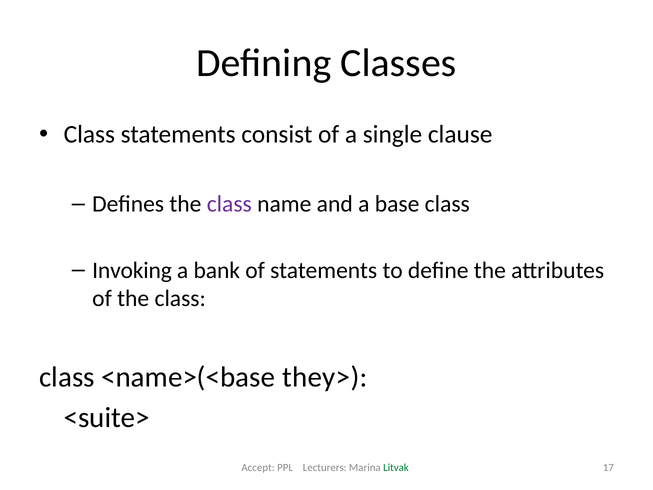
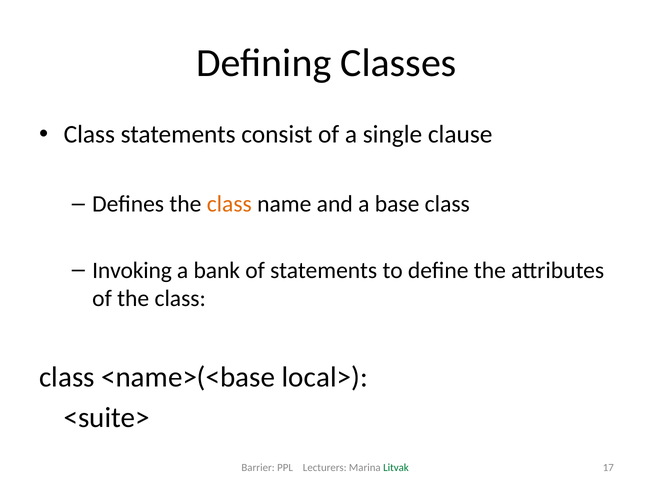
class colour: purple -> orange (229, 204)
they>: they> -> local> (325, 377)
Accept: Accept -> Barrier (258, 468)
